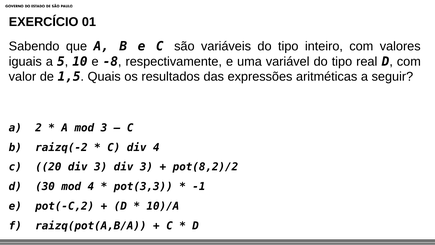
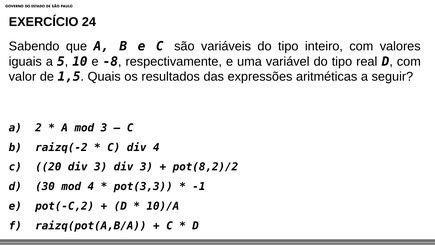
01: 01 -> 24 (89, 22)
